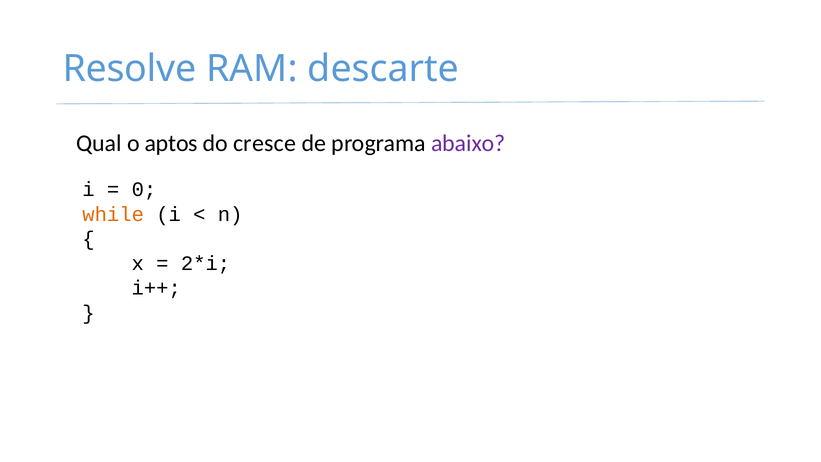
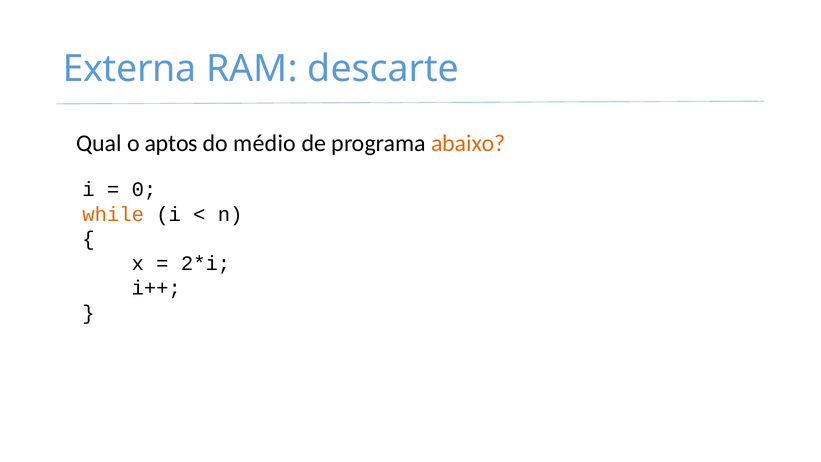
Resolve: Resolve -> Externa (130, 69)
cresce: cresce -> médio (265, 143)
abaixo colour: purple -> orange (468, 143)
